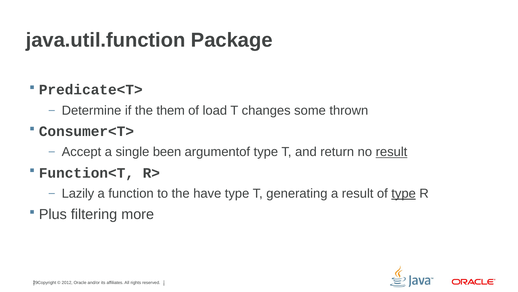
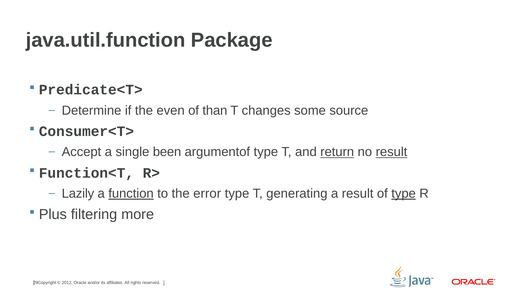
them: them -> even (171, 110)
load: load -> than (215, 110)
thrown: thrown -> source (349, 110)
return underline: none -> present (337, 152)
function underline: none -> present (131, 193)
have: have -> error (207, 193)
